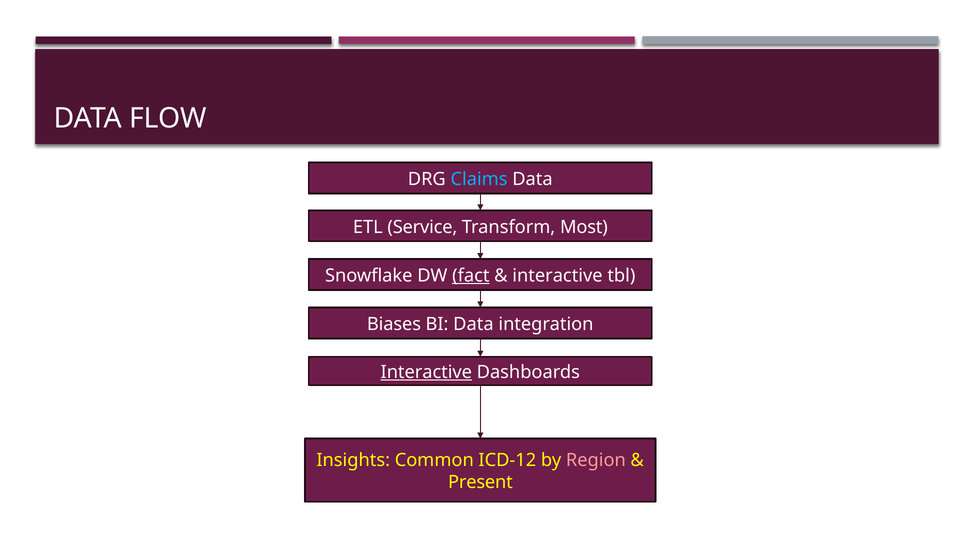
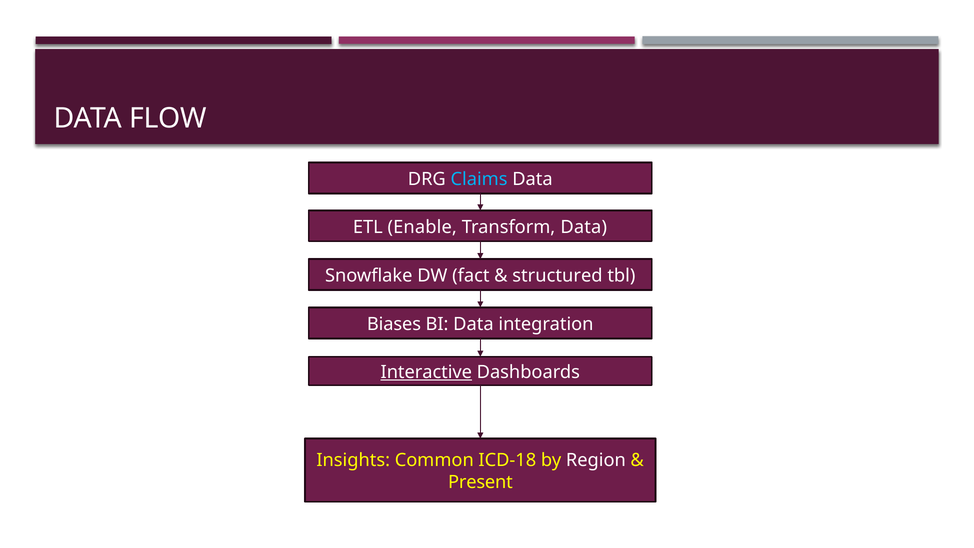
Service: Service -> Enable (422, 227)
Transform Most: Most -> Data (584, 227)
fact underline: present -> none (471, 276)
interactive: interactive -> structured (557, 276)
ICD-12: ICD-12 -> ICD-18 (507, 460)
Region colour: pink -> white (596, 460)
